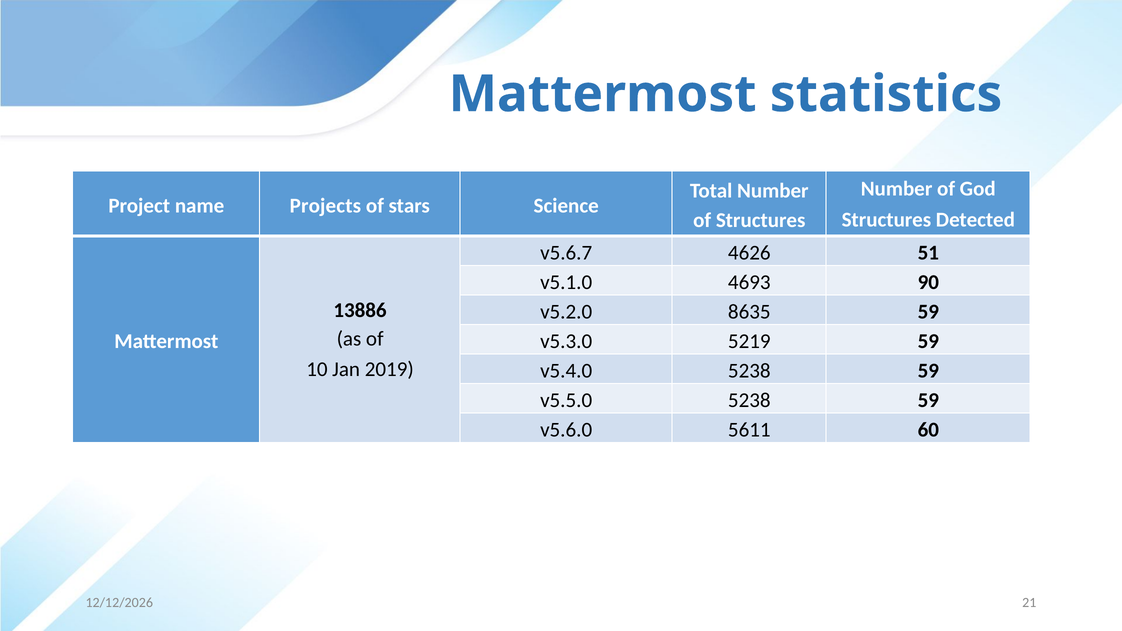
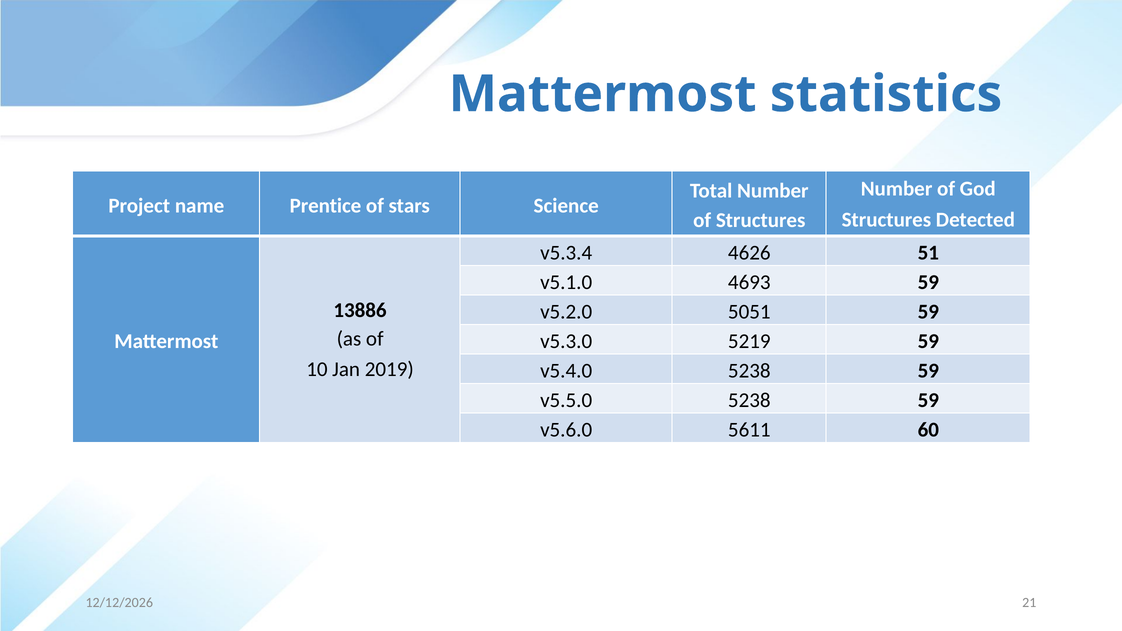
Projects: Projects -> Prentice (326, 206)
v5.6.7: v5.6.7 -> v5.3.4 (566, 253)
4693 90: 90 -> 59 (928, 282)
8635: 8635 -> 5051 (749, 312)
